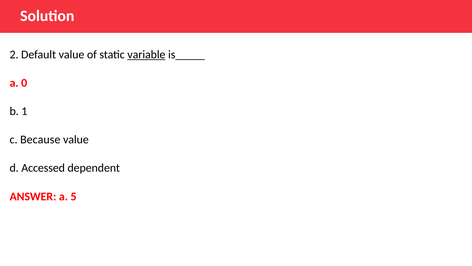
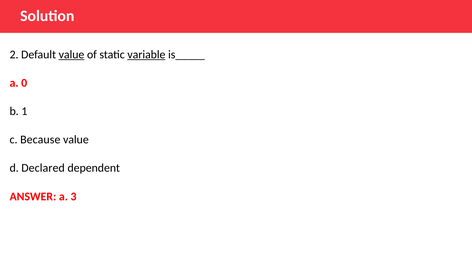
value underline: none -> present (71, 54)
Accessed: Accessed -> Declared (43, 168)
5: 5 -> 3 (74, 196)
